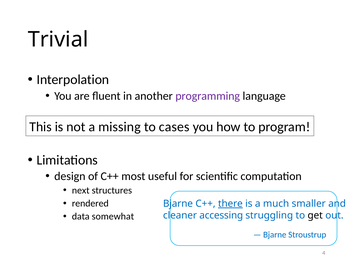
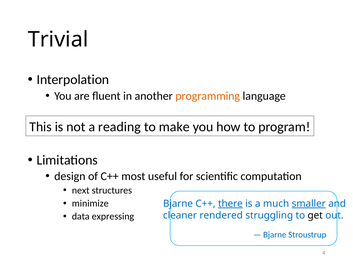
programming colour: purple -> orange (208, 96)
missing: missing -> reading (120, 127)
cases: cases -> make (174, 127)
rendered: rendered -> minimize (90, 203)
smaller underline: none -> present (309, 204)
somewhat: somewhat -> expressing (113, 216)
accessing: accessing -> rendered (221, 215)
